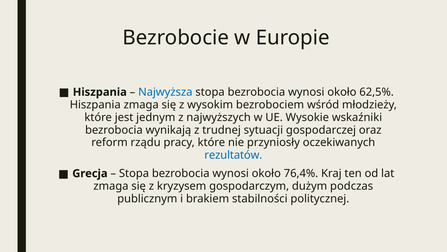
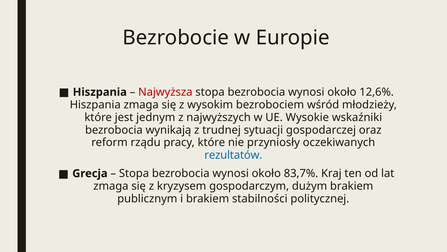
Najwyższa colour: blue -> red (165, 92)
62,5%: 62,5% -> 12,6% (377, 92)
76,4%: 76,4% -> 83,7% (301, 173)
dużym podczas: podczas -> brakiem (352, 186)
